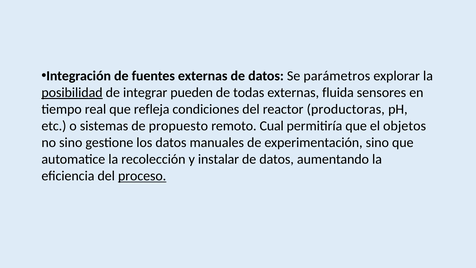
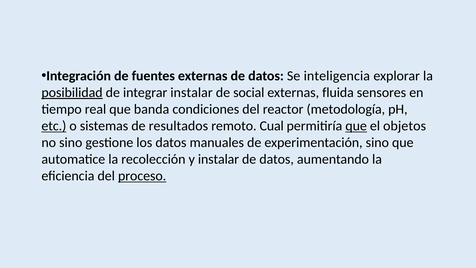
parámetros: parámetros -> inteligencia (337, 76)
integrar pueden: pueden -> instalar (192, 92)
todas: todas -> social (249, 92)
refleja: refleja -> banda (152, 109)
productoras: productoras -> metodología (346, 109)
etc underline: none -> present (54, 126)
propuesto: propuesto -> resultados (178, 126)
que underline: none -> present (356, 126)
